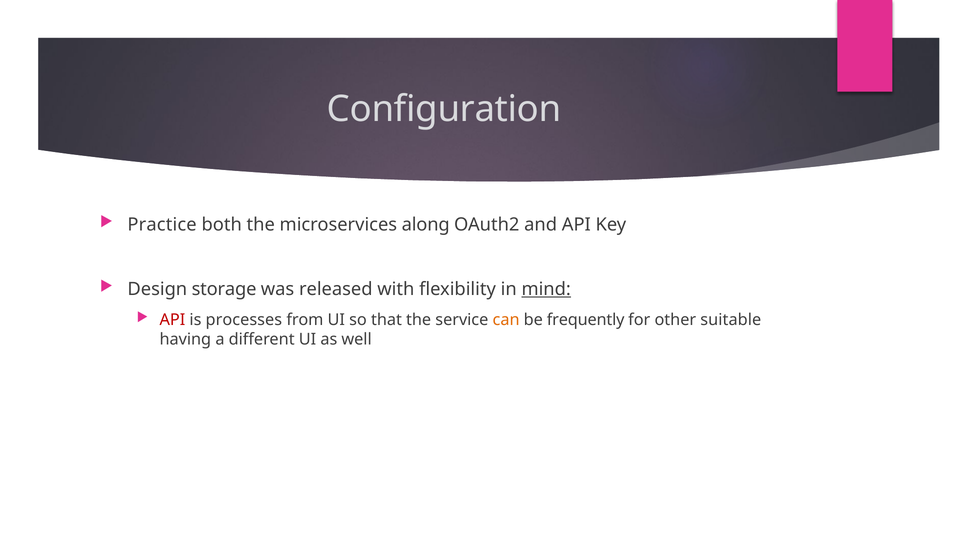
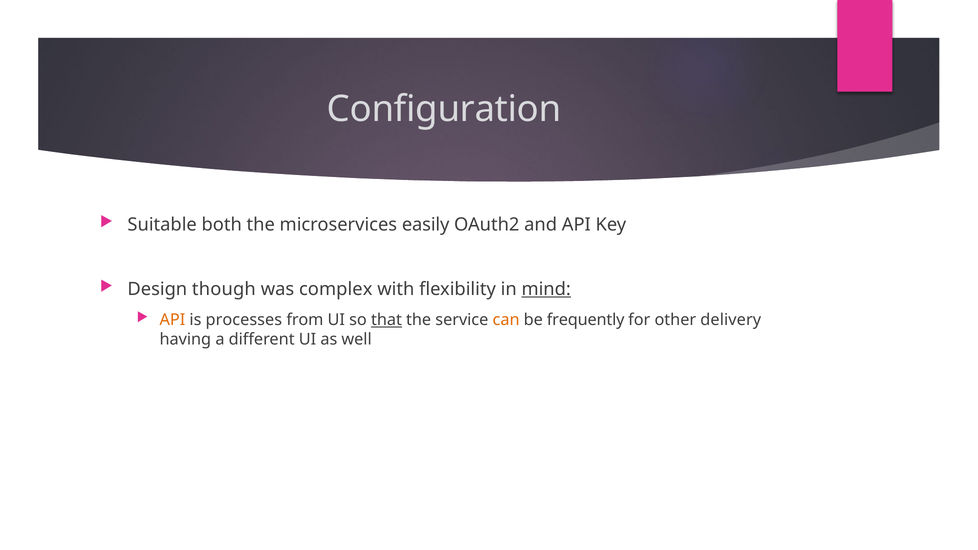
Practice: Practice -> Suitable (162, 225)
along: along -> easily (426, 225)
storage: storage -> though (224, 289)
released: released -> complex (336, 289)
API colour: red -> orange (172, 320)
that underline: none -> present (386, 320)
suitable: suitable -> delivery (731, 320)
